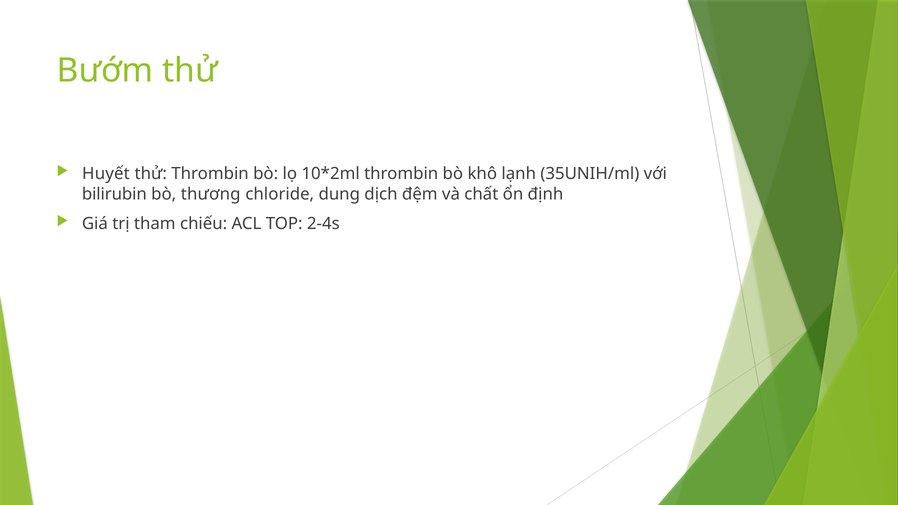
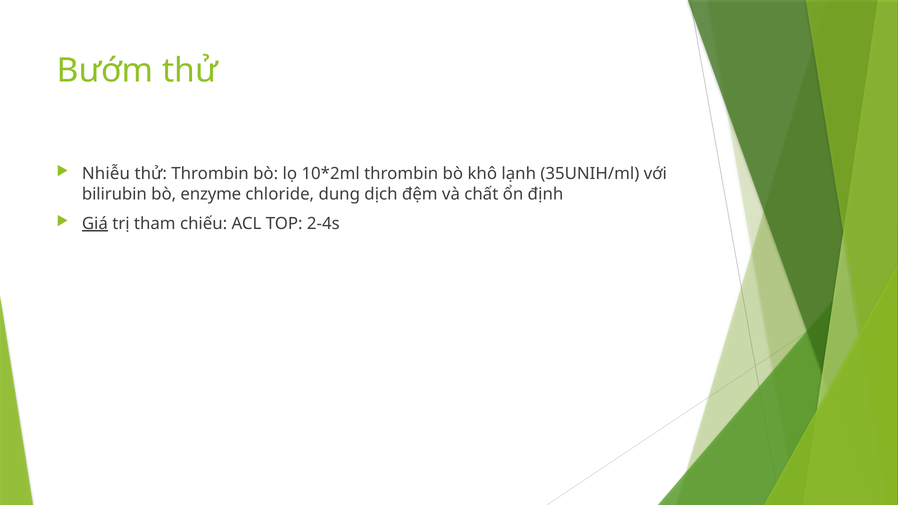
Huyết: Huyết -> Nhiễu (106, 174)
thương: thương -> enzyme (211, 194)
Giá underline: none -> present (95, 224)
